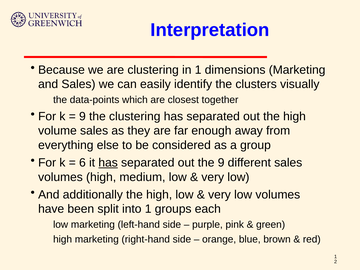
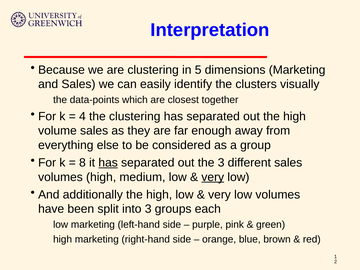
in 1: 1 -> 5 (198, 70)
9: 9 -> 4 (82, 116)
6: 6 -> 8 (82, 163)
the 9: 9 -> 3 (221, 163)
very underline: none -> present (213, 177)
into 1: 1 -> 3 (148, 209)
